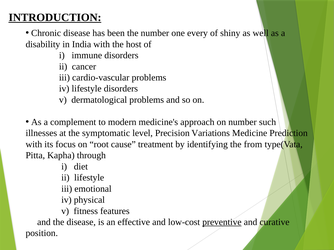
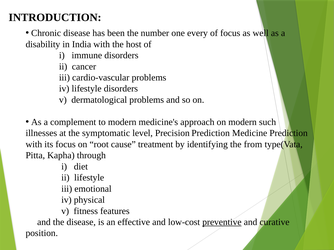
INTRODUCTION underline: present -> none (55, 18)
of shiny: shiny -> focus (230, 33)
on number: number -> modern (243, 122)
Precision Variations: Variations -> Prediction (211, 133)
